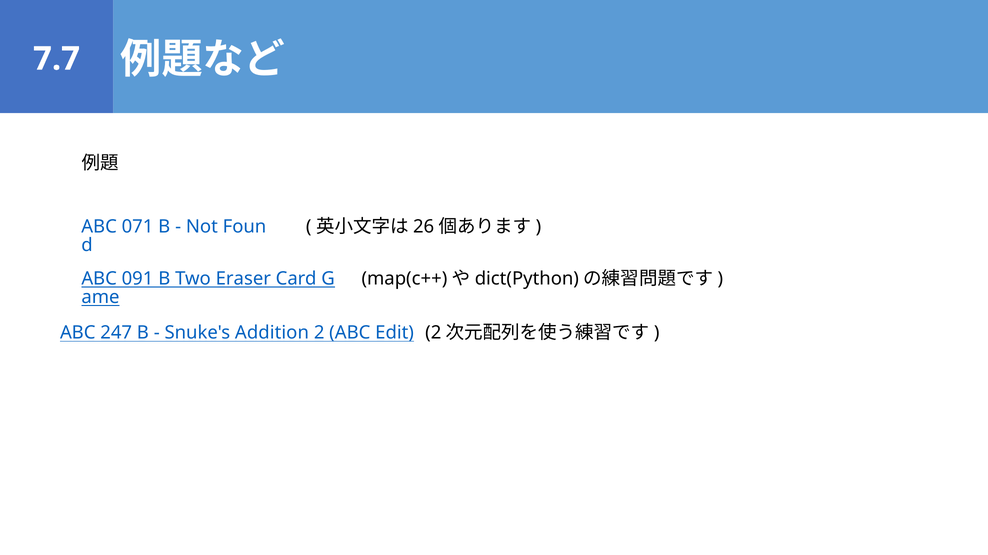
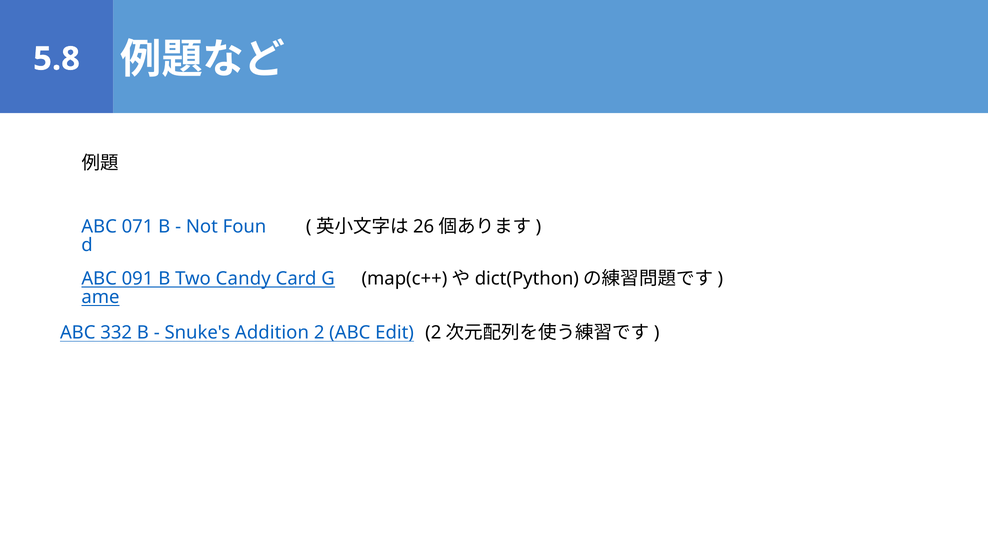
7.7: 7.7 -> 5.8 (57, 59)
Eraser: Eraser -> Candy (243, 279)
247: 247 -> 332 (116, 333)
